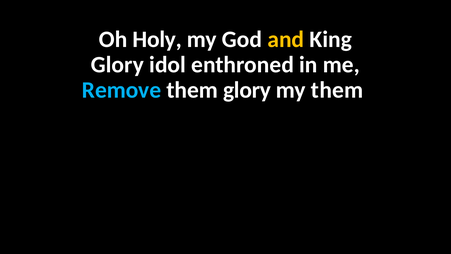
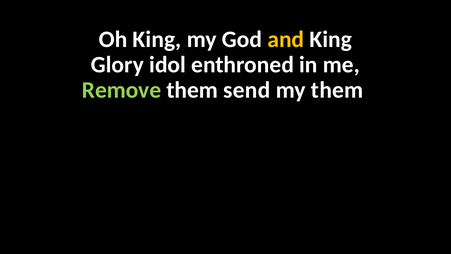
Oh Holy: Holy -> King (157, 39)
Remove colour: light blue -> light green (122, 90)
them glory: glory -> send (247, 90)
